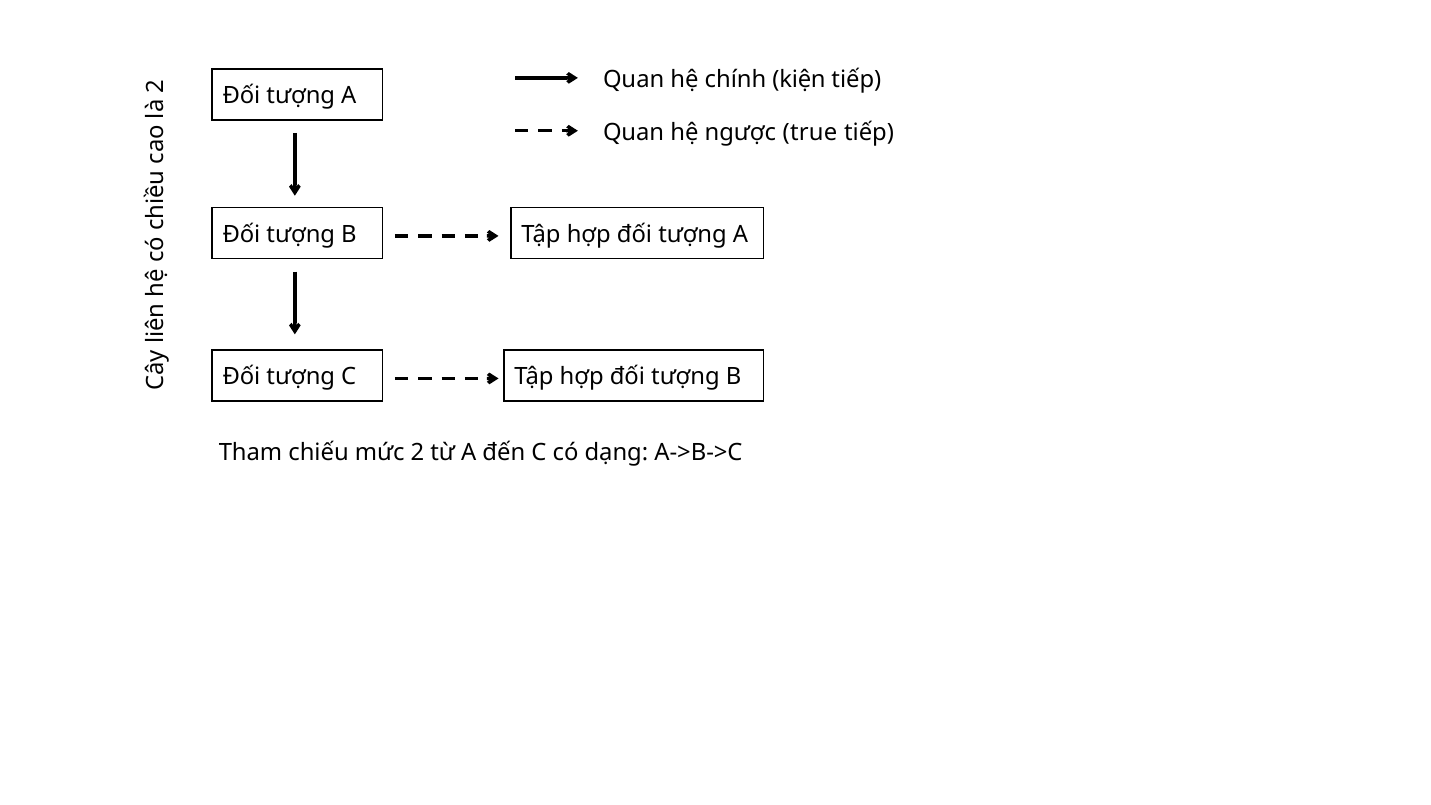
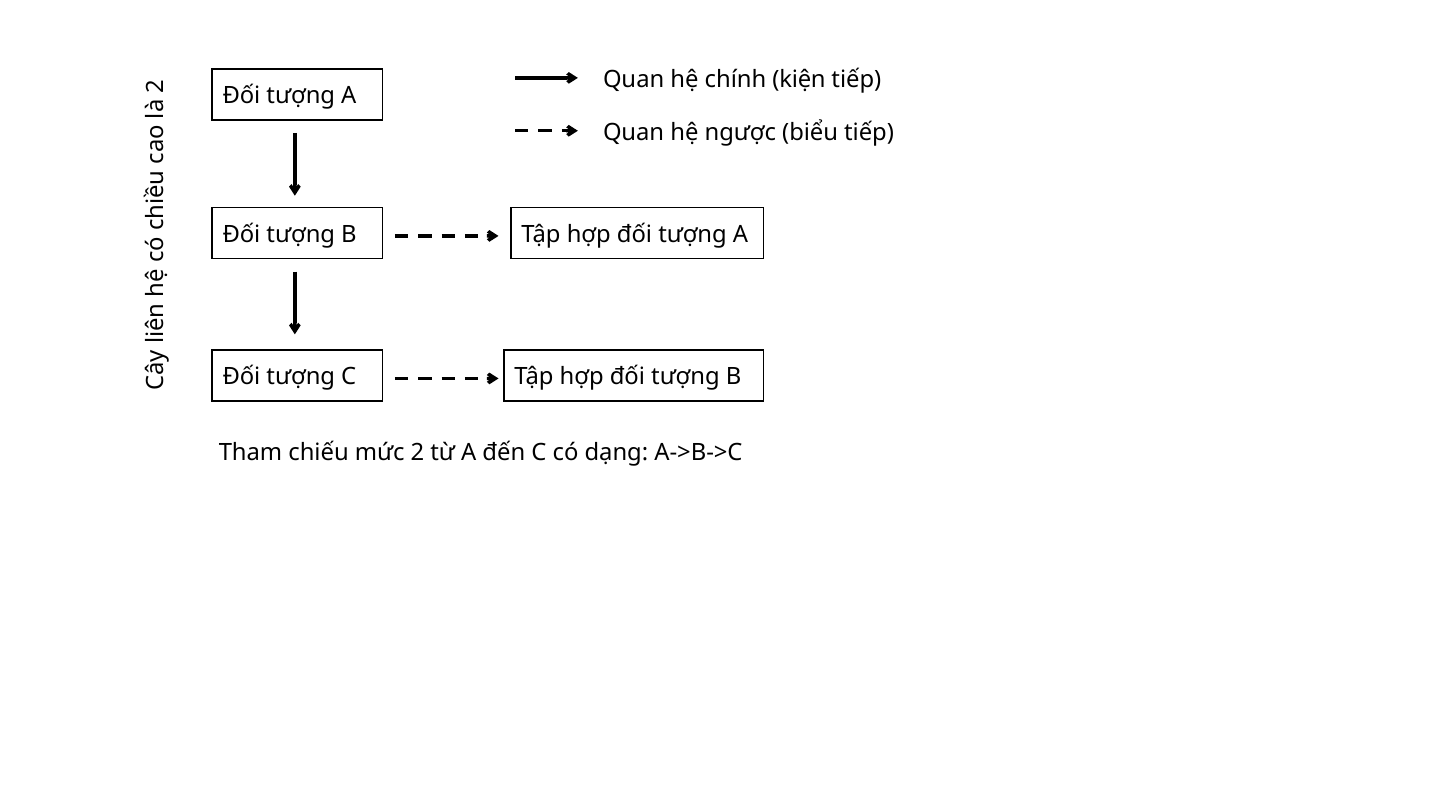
true: true -> biểu (810, 132)
